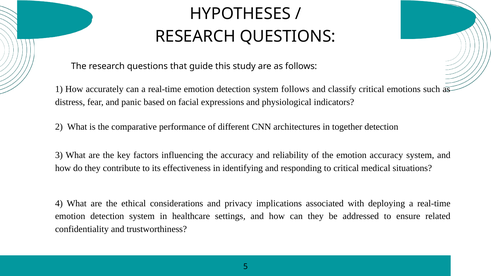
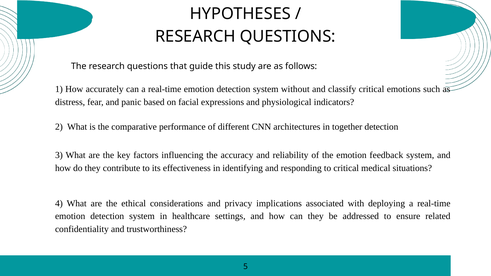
system follows: follows -> without (295, 89)
emotion accuracy: accuracy -> feedback (386, 155)
